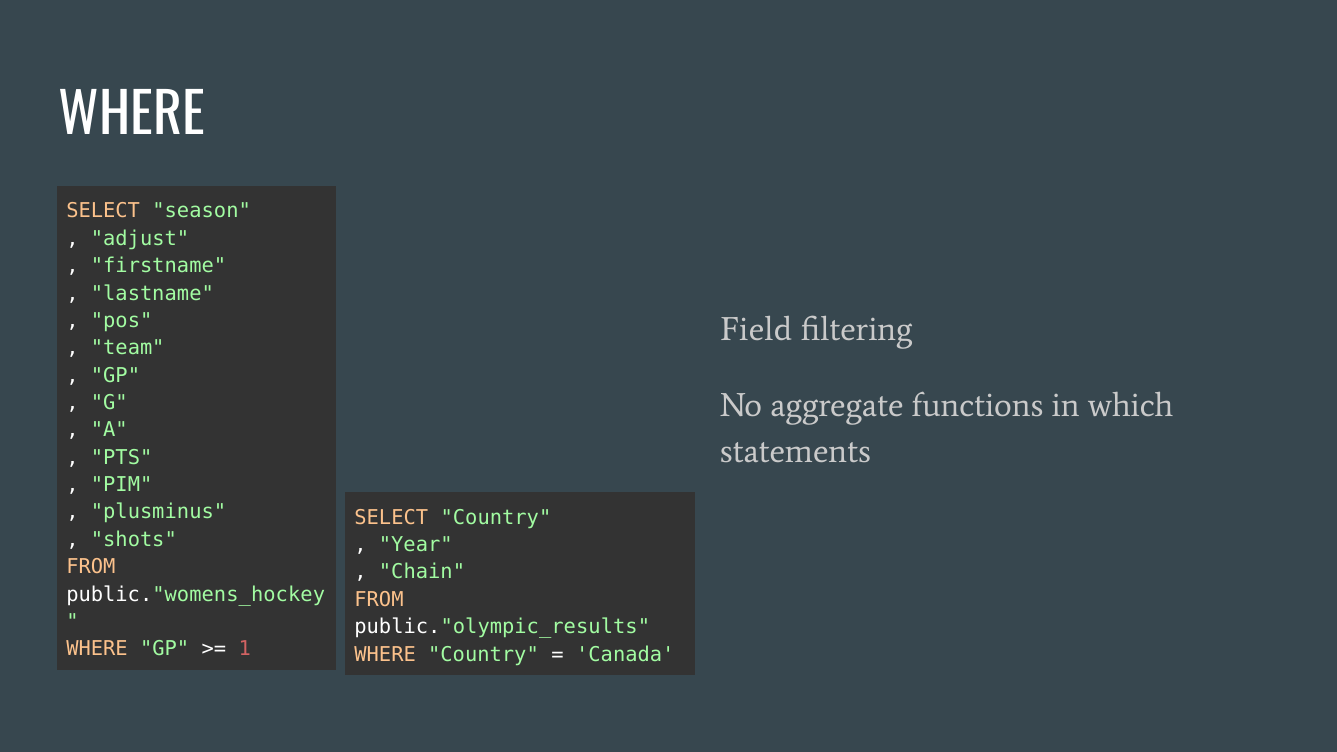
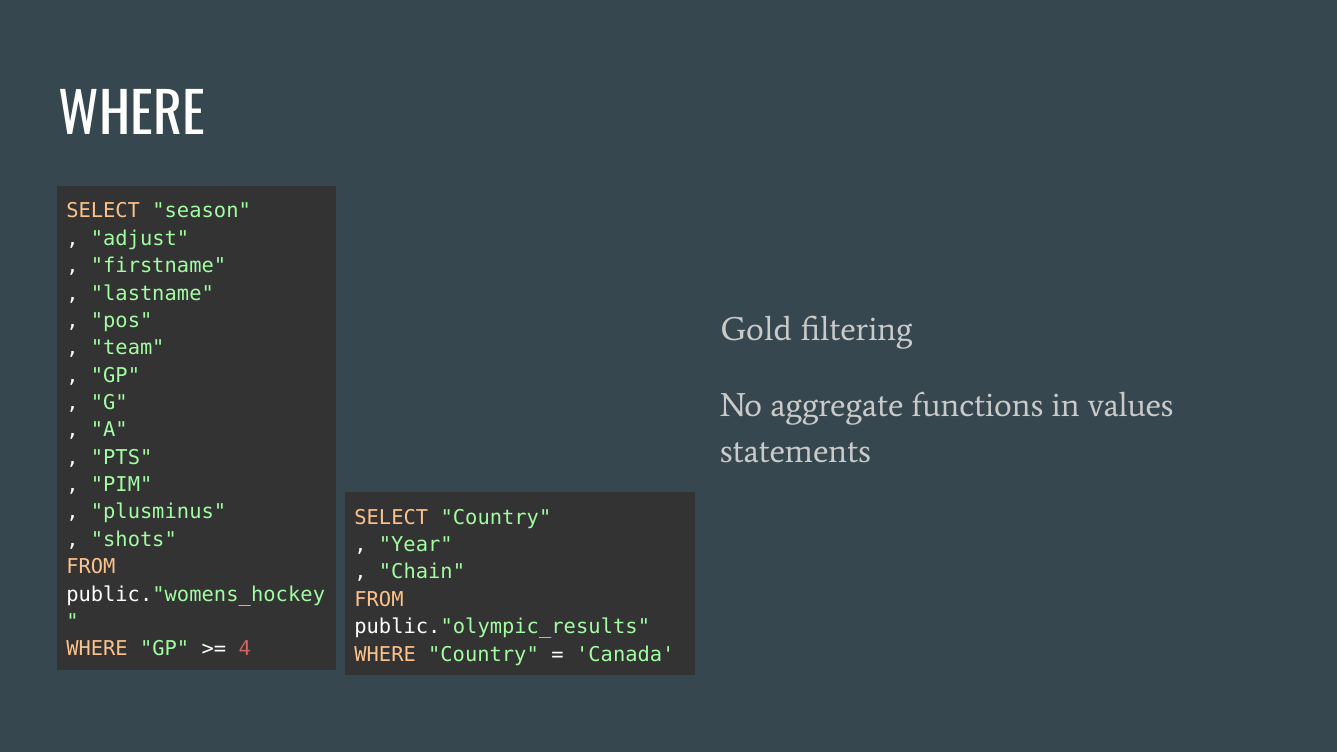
Field: Field -> Gold (756, 330)
which: which -> values (1131, 406)
1: 1 -> 4 (245, 649)
